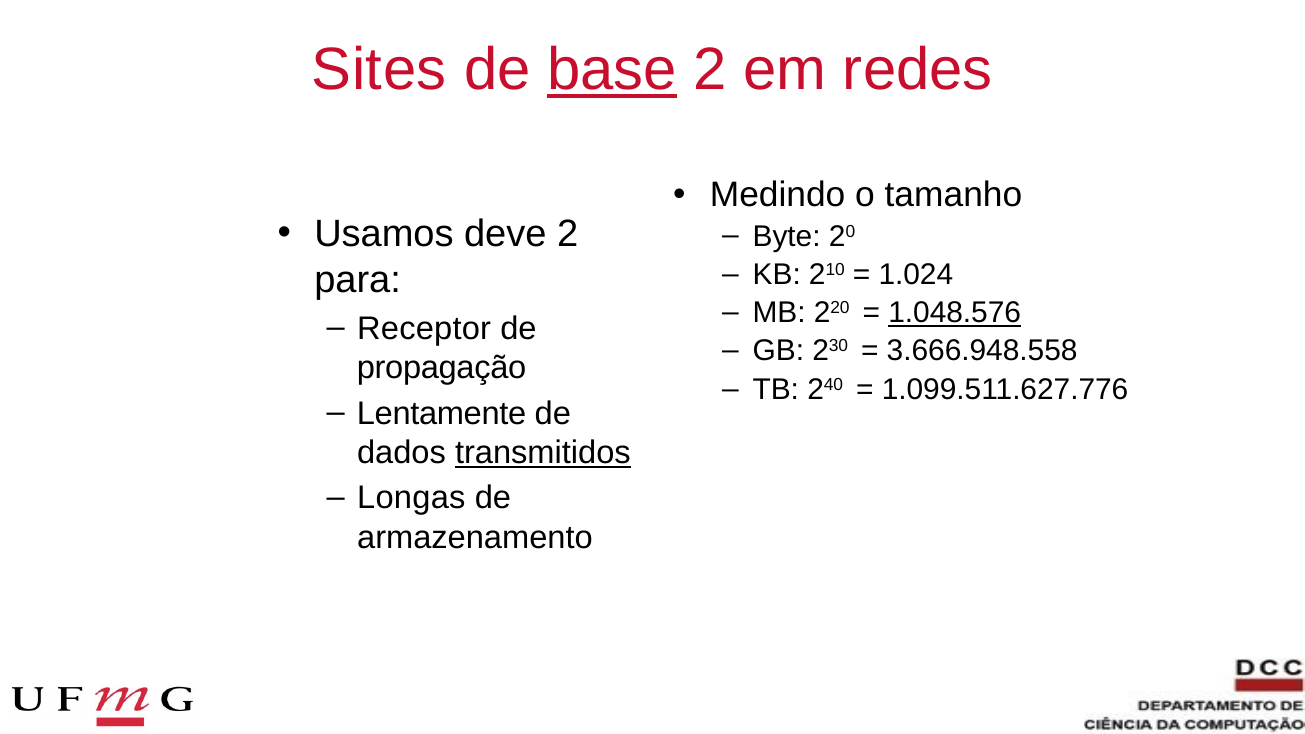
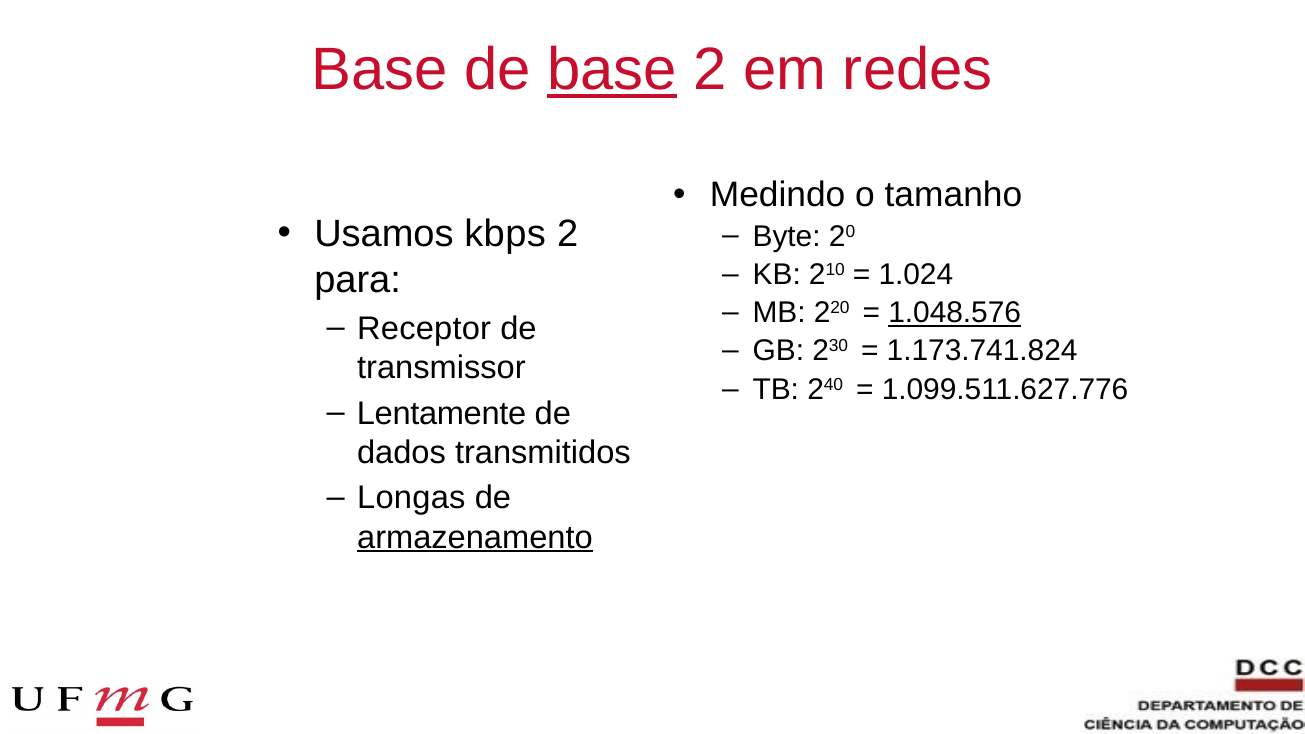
Sites: Sites -> Base (380, 70)
deve: deve -> kbps (505, 234)
3.666.948.558: 3.666.948.558 -> 1.173.741.824 (982, 351)
propagação: propagação -> transmissor (441, 368)
transmitidos underline: present -> none (543, 453)
armazenamento underline: none -> present (475, 537)
